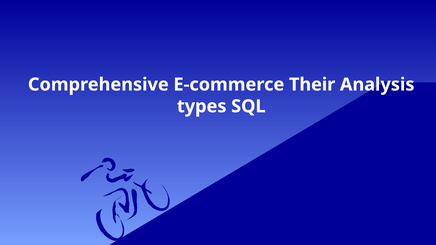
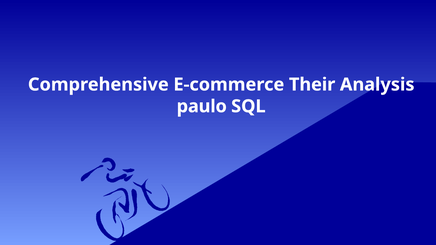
types: types -> paulo (202, 106)
